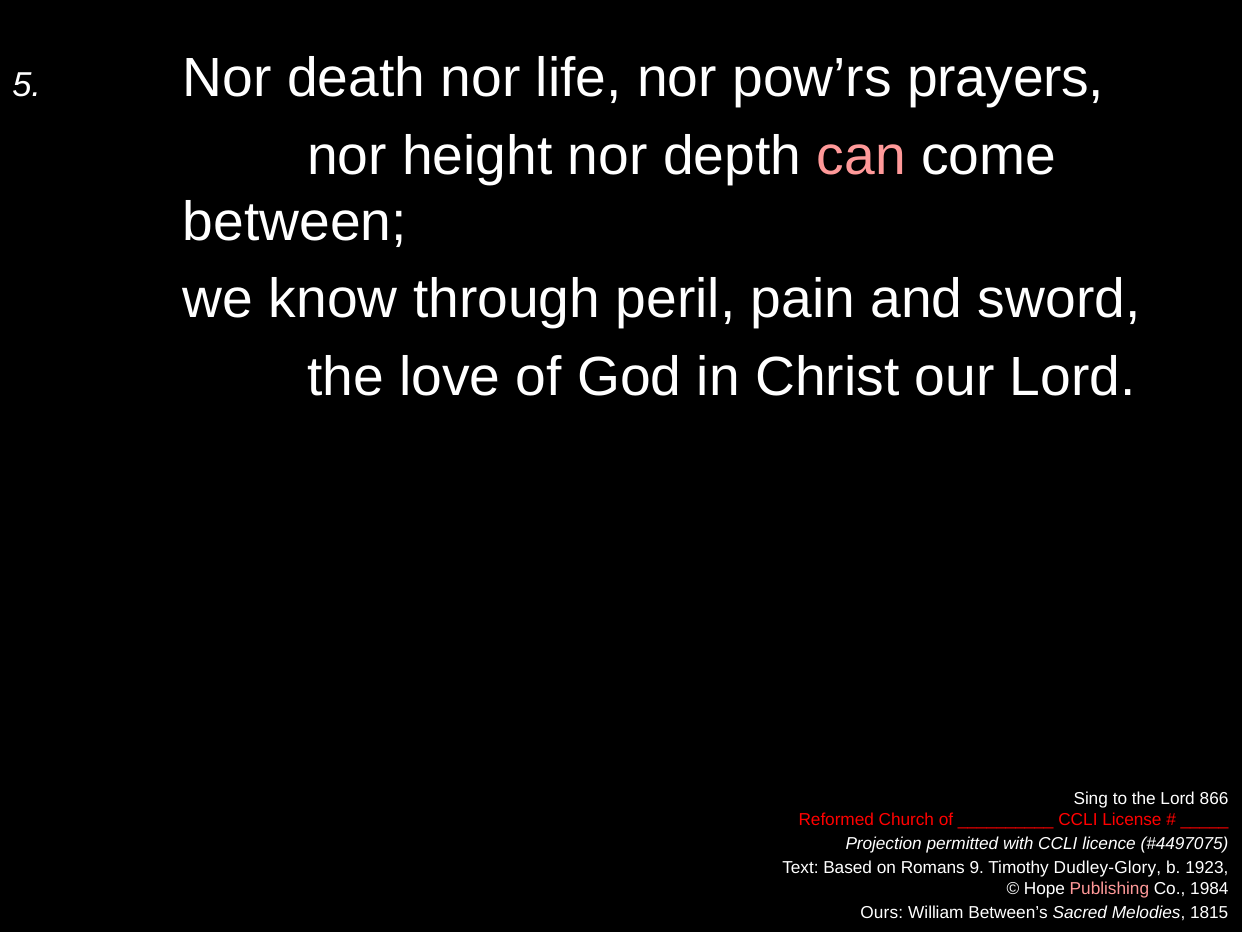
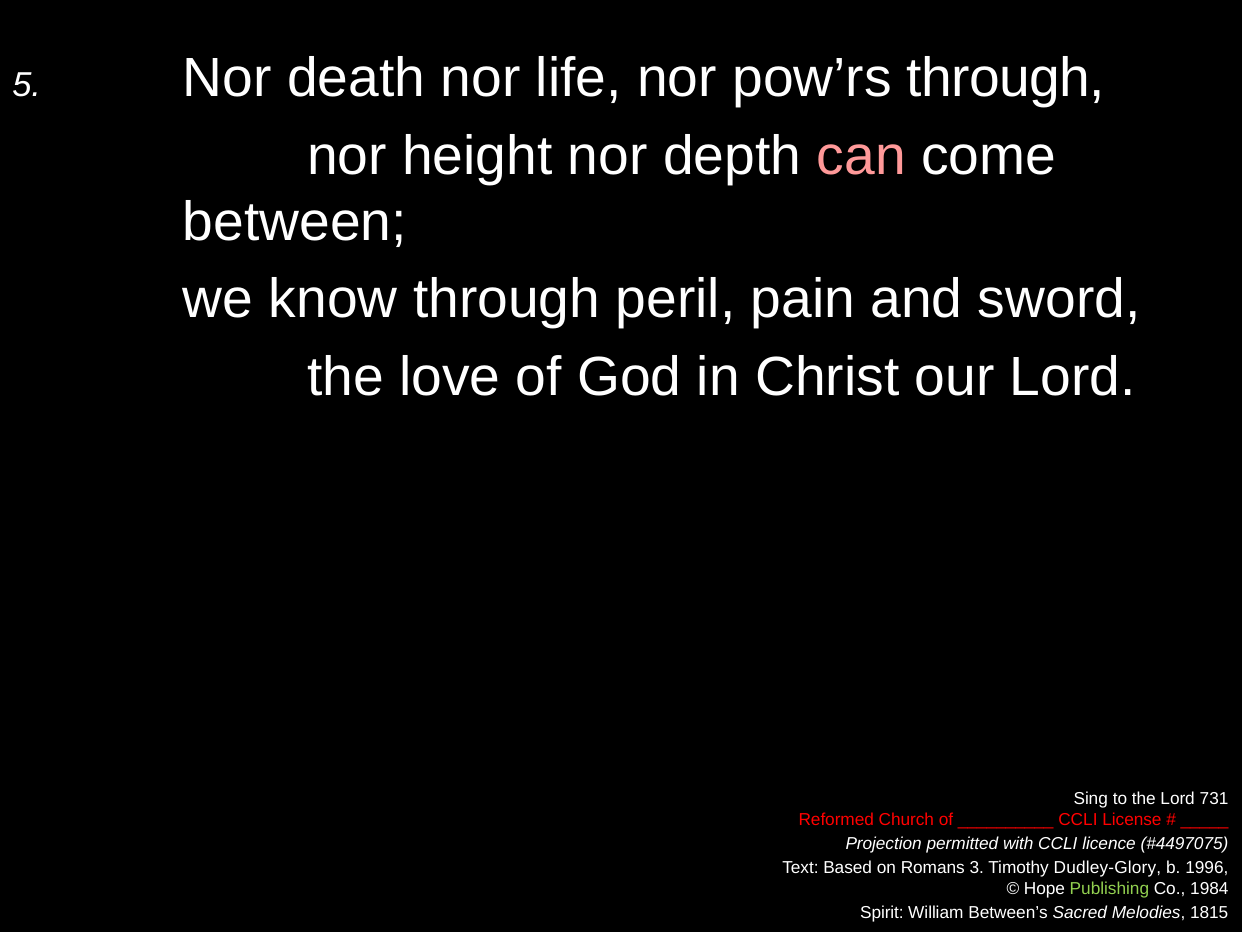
pow’rs prayers: prayers -> through (1006, 79)
866: 866 -> 731 (1214, 799)
9: 9 -> 3 (977, 868)
1923: 1923 -> 1996 (1207, 868)
Publishing colour: pink -> light green (1109, 889)
Ours: Ours -> Spirit (882, 913)
